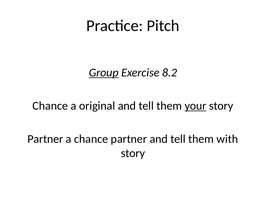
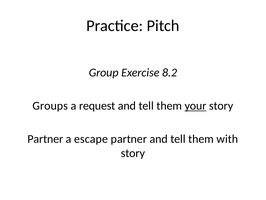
Group underline: present -> none (104, 72)
Chance: Chance -> Groups (50, 106)
original: original -> request (97, 106)
a chance: chance -> escape (91, 139)
